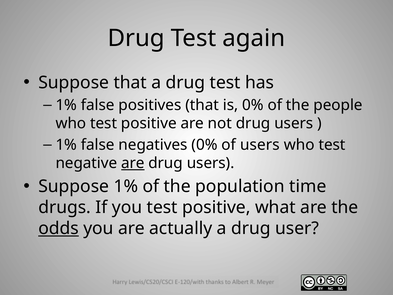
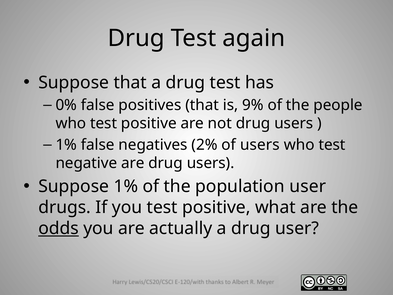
1%: 1% -> 0% (66, 105)
is 0%: 0% -> 9% (253, 105)
negatives 0%: 0% -> 2% (204, 145)
are underline: present -> none (133, 163)
population time: time -> user (308, 186)
